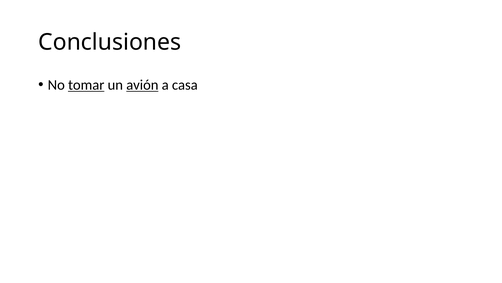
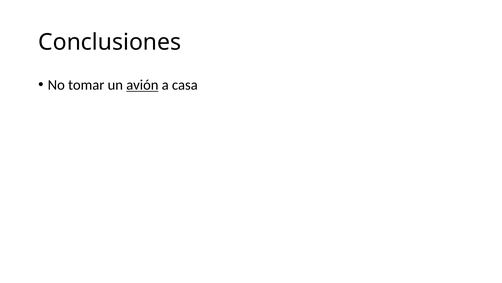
tomar underline: present -> none (86, 85)
